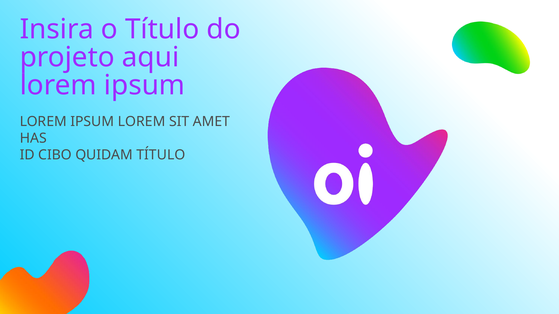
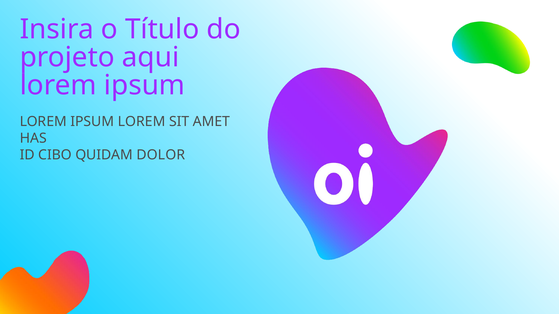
QUIDAM TÍTULO: TÍTULO -> DOLOR (161, 155)
